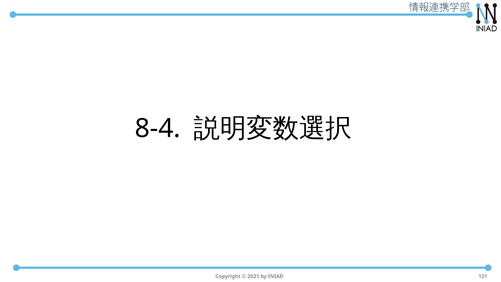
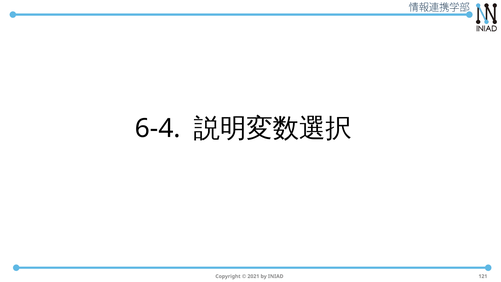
8-4: 8-4 -> 6-4 (158, 128)
